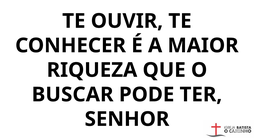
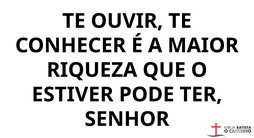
BUSCAR: BUSCAR -> ESTIVER (73, 95)
